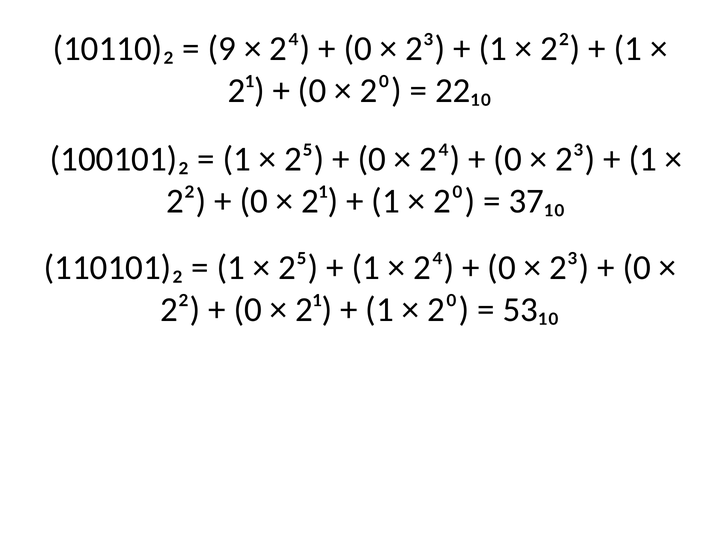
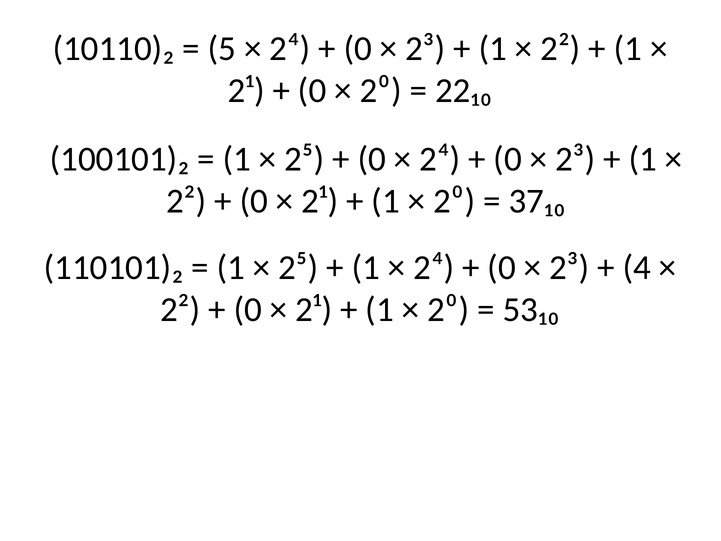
9: 9 -> 5 (222, 49)
0: 0 -> 4 (637, 267)
